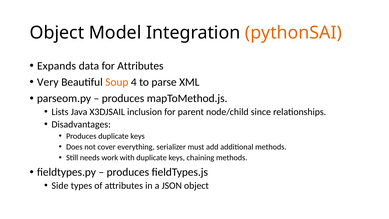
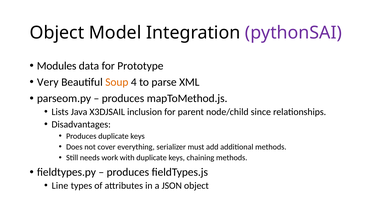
pythonSAI colour: orange -> purple (293, 33)
Expands: Expands -> Modules (57, 66)
for Attributes: Attributes -> Prototype (140, 66)
Side: Side -> Line (60, 185)
